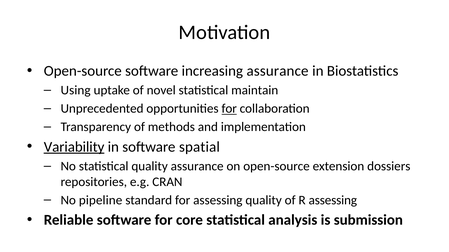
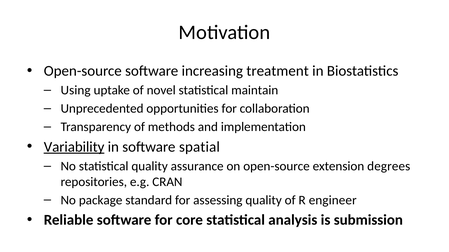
increasing assurance: assurance -> treatment (278, 71)
for underline: present -> none (229, 109)
dossiers: dossiers -> degrees (389, 166)
pipeline: pipeline -> package (101, 201)
R assessing: assessing -> engineer (333, 201)
